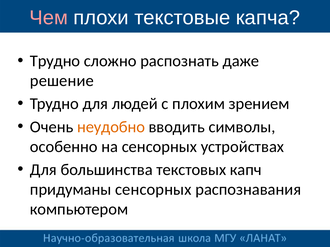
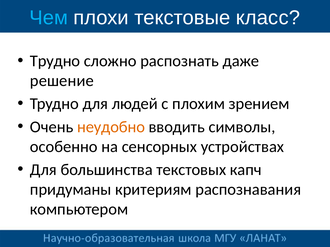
Чем colour: pink -> light blue (49, 18)
капча: капча -> класс (268, 18)
придуманы сенсорных: сенсорных -> критериям (153, 190)
